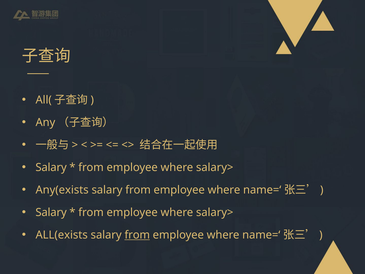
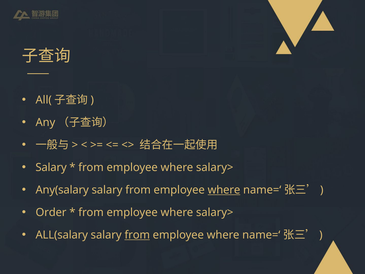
Any(exists: Any(exists -> Any(salary (62, 190)
where underline: none -> present (224, 190)
Salary: Salary -> Order (51, 212)
ALL(exists: ALL(exists -> ALL(salary (62, 235)
